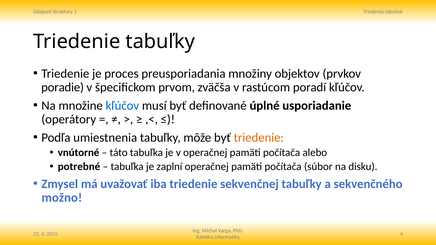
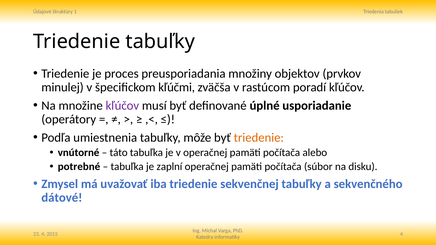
poradie: poradie -> minulej (63, 87)
prvom: prvom -> kľúčmi (177, 87)
kľúčov colour: blue -> purple (122, 106)
možno: možno -> dátové (62, 198)
